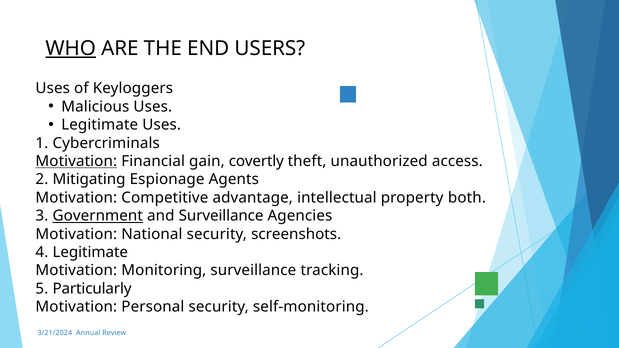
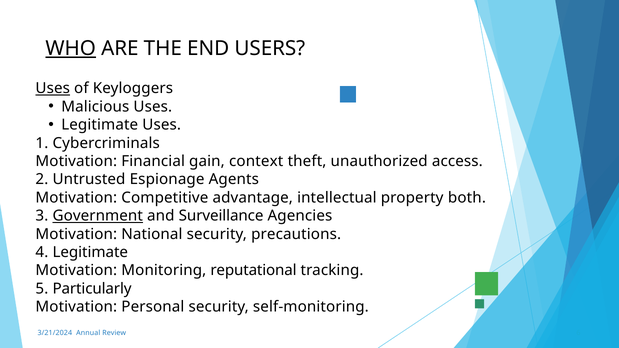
Uses underline: none -> present (53, 88)
Motivation underline: present -> none (76, 161)
covertly: covertly -> context (256, 161)
Mitigating: Mitigating -> Untrusted (89, 180)
screenshots: screenshots -> precautions (296, 234)
Monitoring surveillance: surveillance -> reputational (253, 271)
